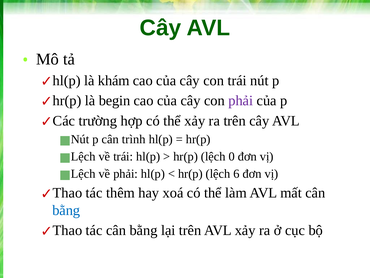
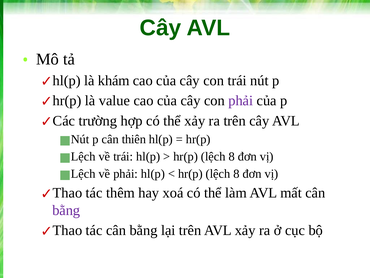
begin: begin -> value (114, 101)
trình: trình -> thiên (134, 139)
0: 0 -> 8 (232, 156)
6: 6 -> 8 (237, 174)
bằng colour: blue -> purple (66, 210)
